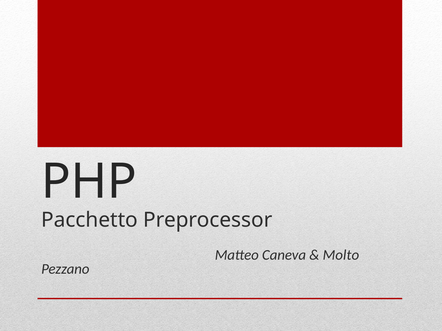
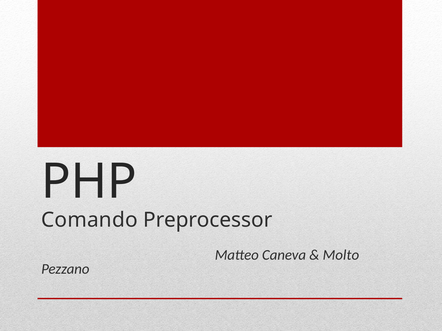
Pacchetto: Pacchetto -> Comando (89, 220)
